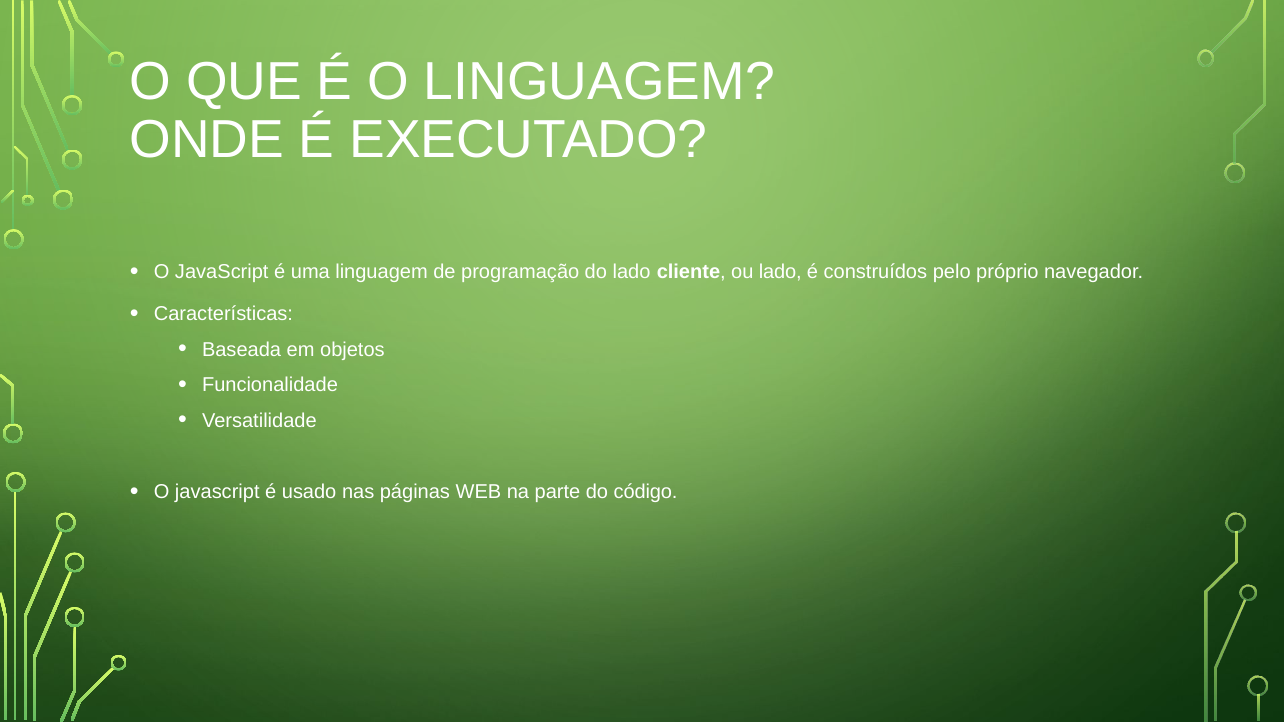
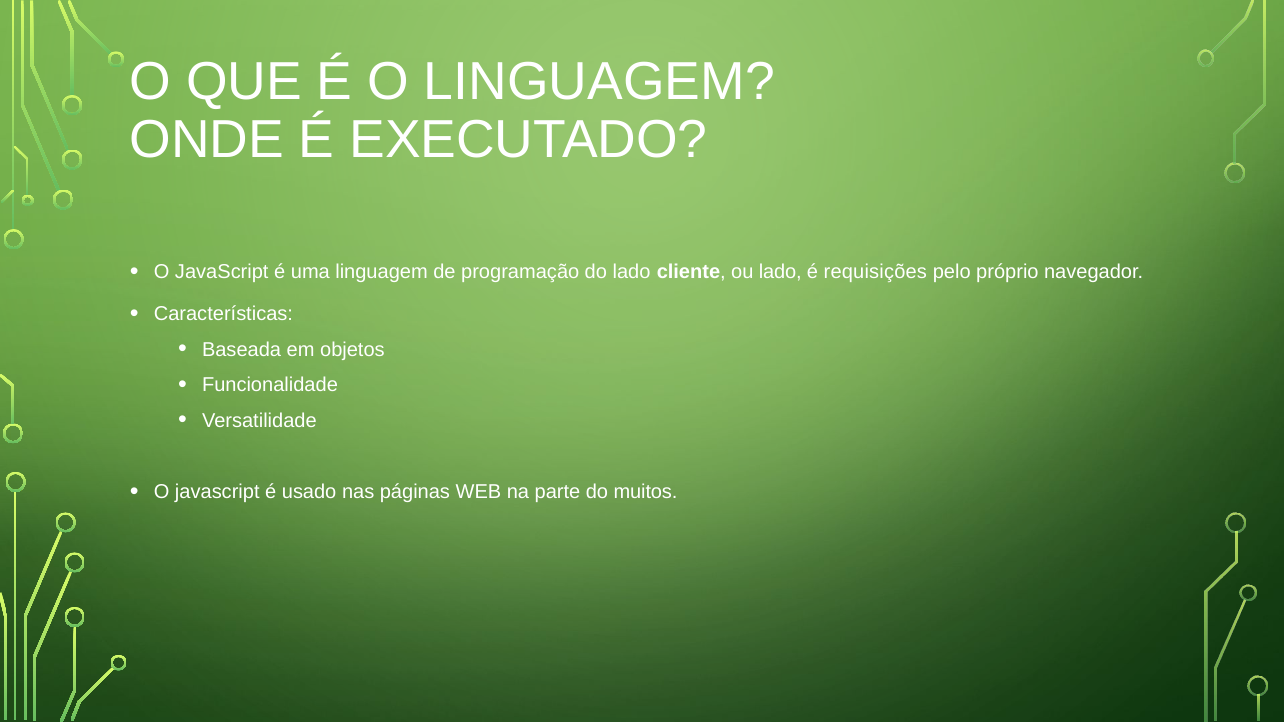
construídos: construídos -> requisições (875, 272)
código: código -> muitos (645, 492)
